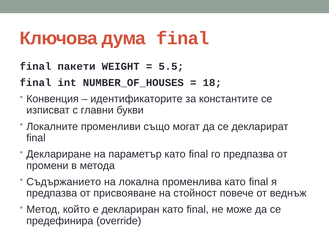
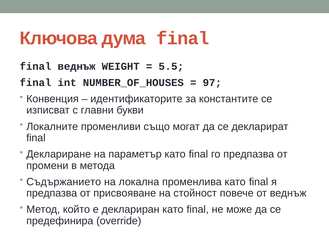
final пакети: пакети -> веднъж (77, 66)
18: 18 -> 97 (212, 83)
